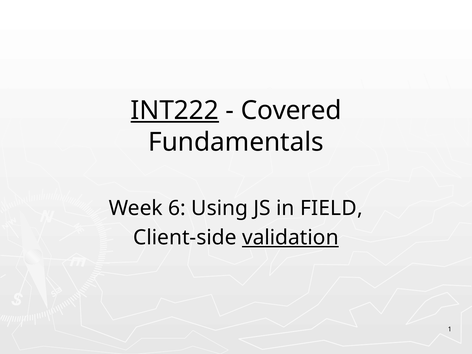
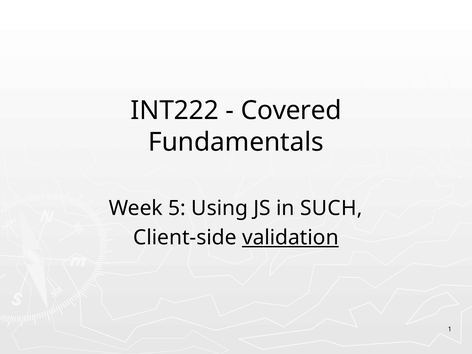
INT222 underline: present -> none (175, 111)
6: 6 -> 5 (177, 208)
FIELD: FIELD -> SUCH (331, 208)
